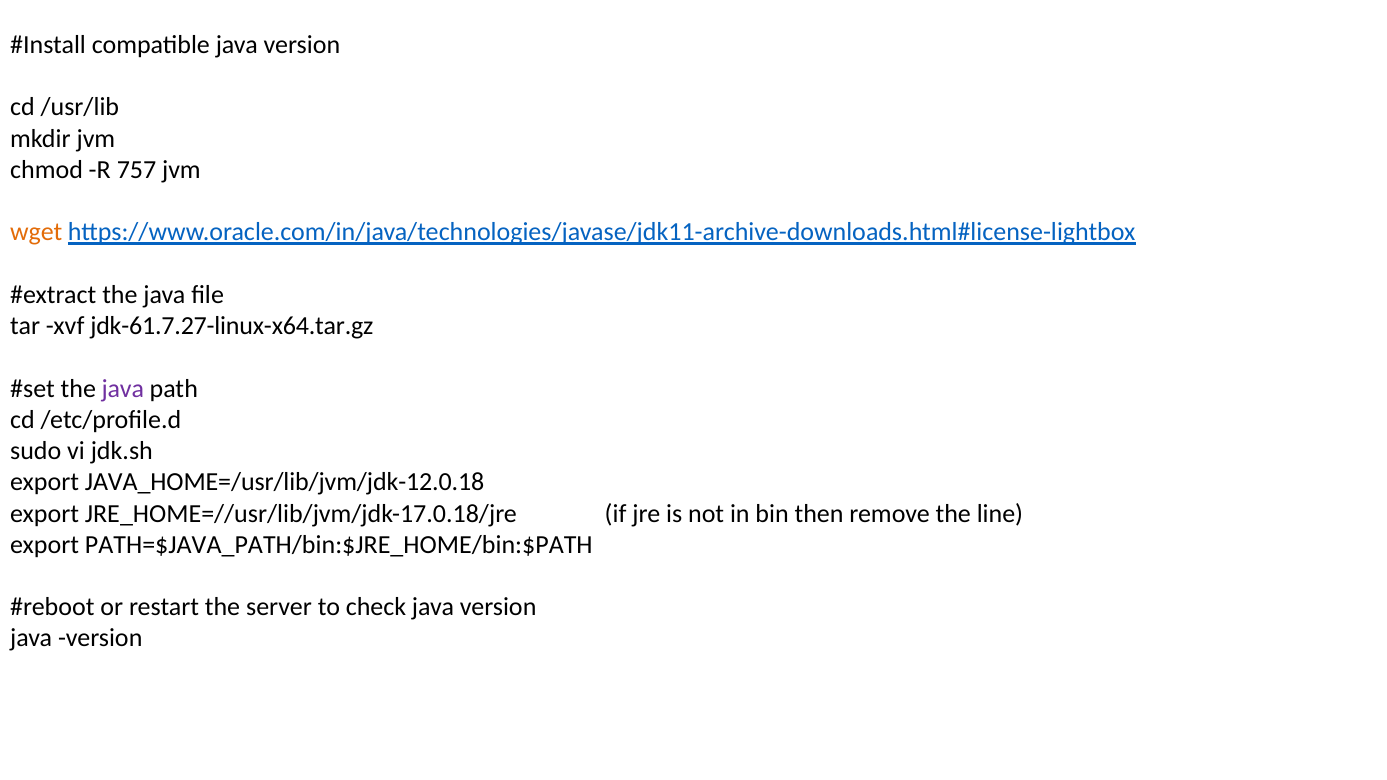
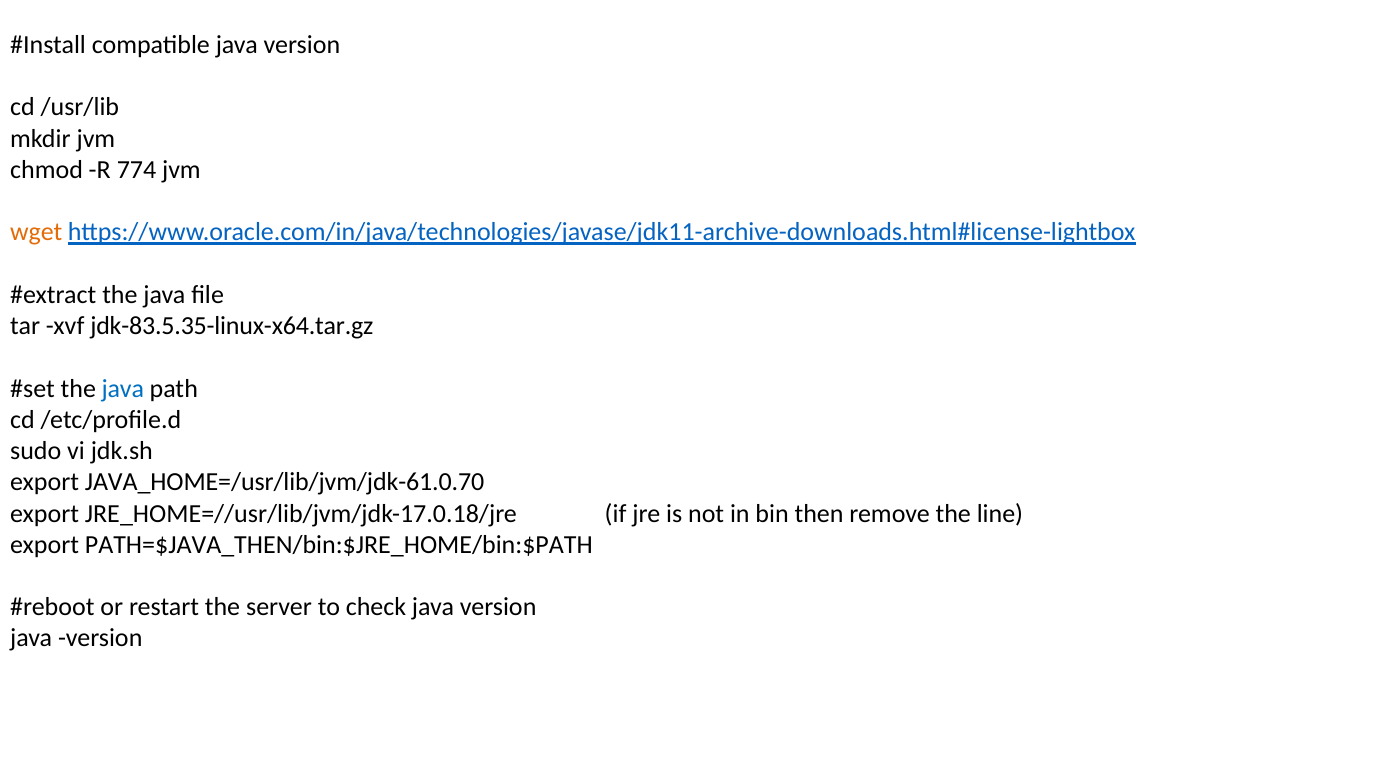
757: 757 -> 774 (136, 170)
jdk-61.7.27-linux-x64.tar.gz: jdk-61.7.27-linux-x64.tar.gz -> jdk-83.5.35-linux-x64.tar.gz (232, 326)
java colour: purple -> blue (123, 389)
JAVA_HOME=/usr/lib/jvm/jdk-12.0.18: JAVA_HOME=/usr/lib/jvm/jdk-12.0.18 -> JAVA_HOME=/usr/lib/jvm/jdk-61.0.70 (285, 482)
PATH=$JAVA_PATH/bin:$JRE_HOME/bin:$PATH: PATH=$JAVA_PATH/bin:$JRE_HOME/bin:$PATH -> PATH=$JAVA_THEN/bin:$JRE_HOME/bin:$PATH (339, 545)
